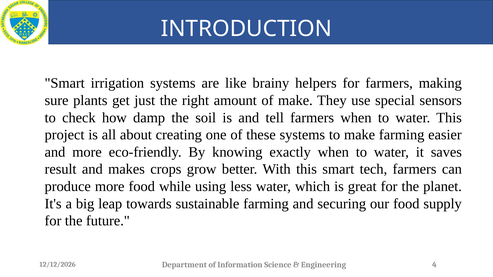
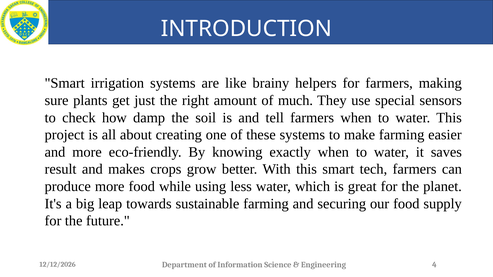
of make: make -> much (295, 101)
